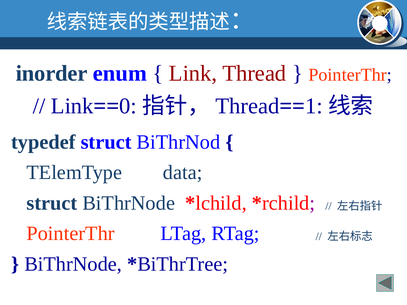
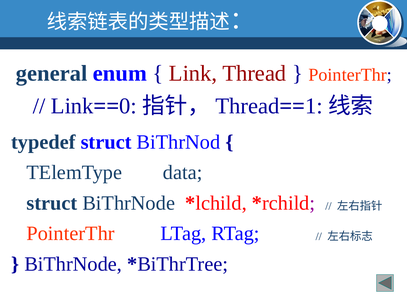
inorder: inorder -> general (52, 73)
